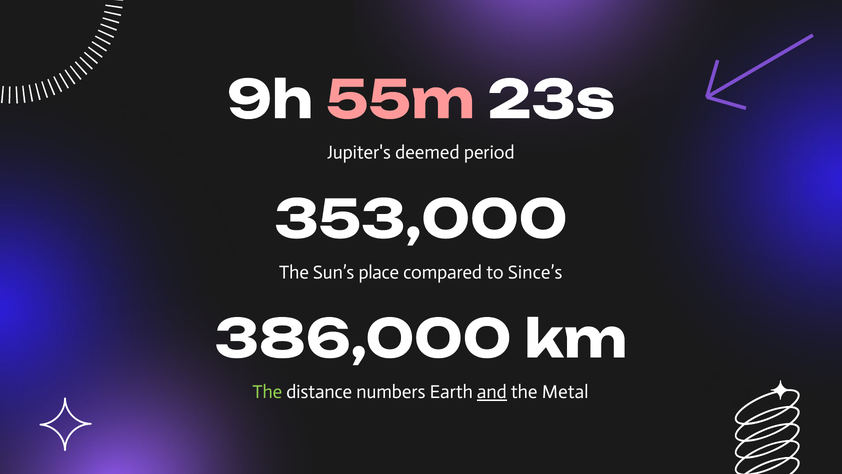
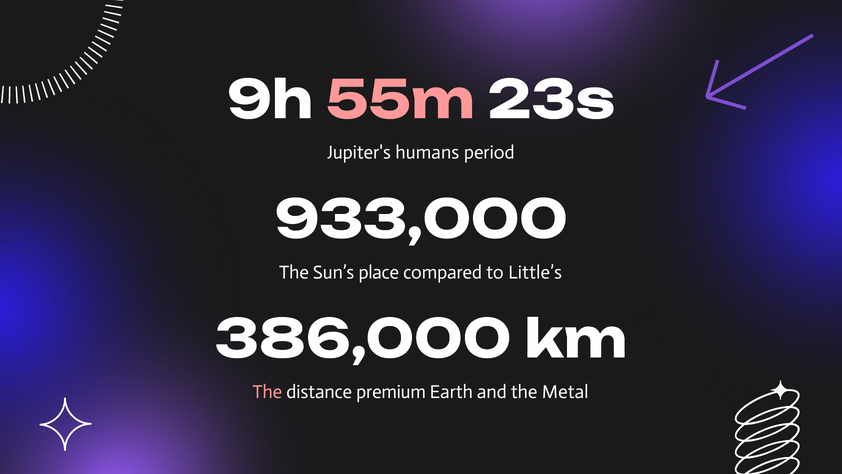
deemed: deemed -> humans (427, 152)
353,000: 353,000 -> 933,000 (421, 220)
Since’s: Since’s -> Little’s (535, 272)
The colour: light green -> pink (267, 392)
numbers: numbers -> premium (391, 392)
and underline: present -> none (492, 392)
